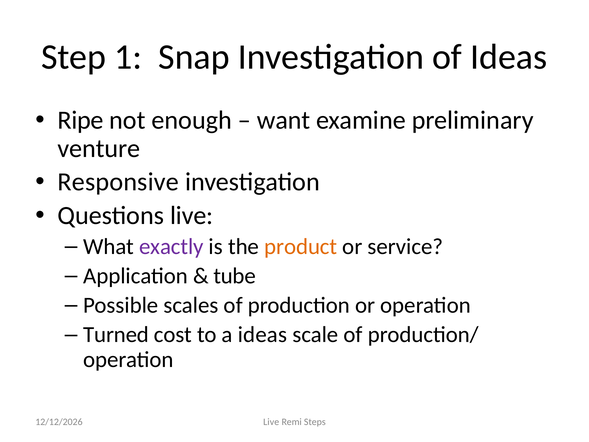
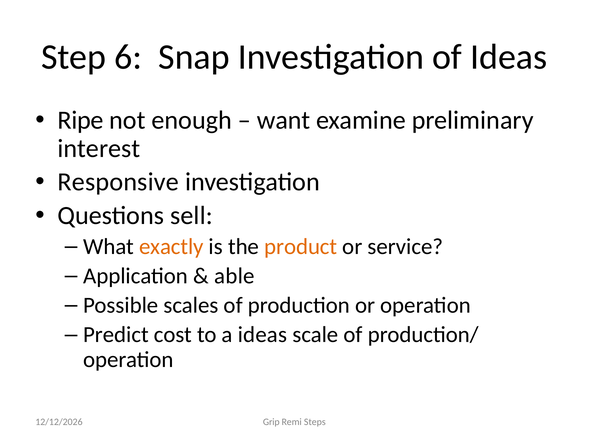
1: 1 -> 6 (128, 57)
venture: venture -> interest (99, 148)
Questions live: live -> sell (192, 215)
exactly colour: purple -> orange (171, 246)
tube: tube -> able (234, 276)
Turned: Turned -> Predict (116, 335)
Live: Live -> Grip (271, 422)
